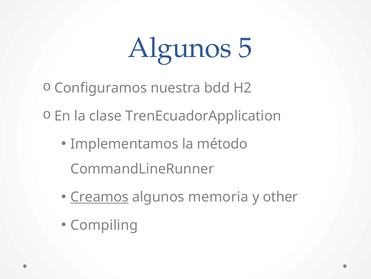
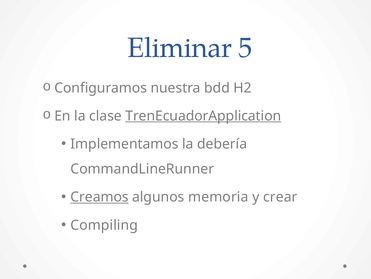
Algunos: Algunos -> Eliminar (180, 48)
TrenEcuadorApplication underline: none -> present (203, 116)
método: método -> debería (222, 144)
other: other -> crear (280, 197)
